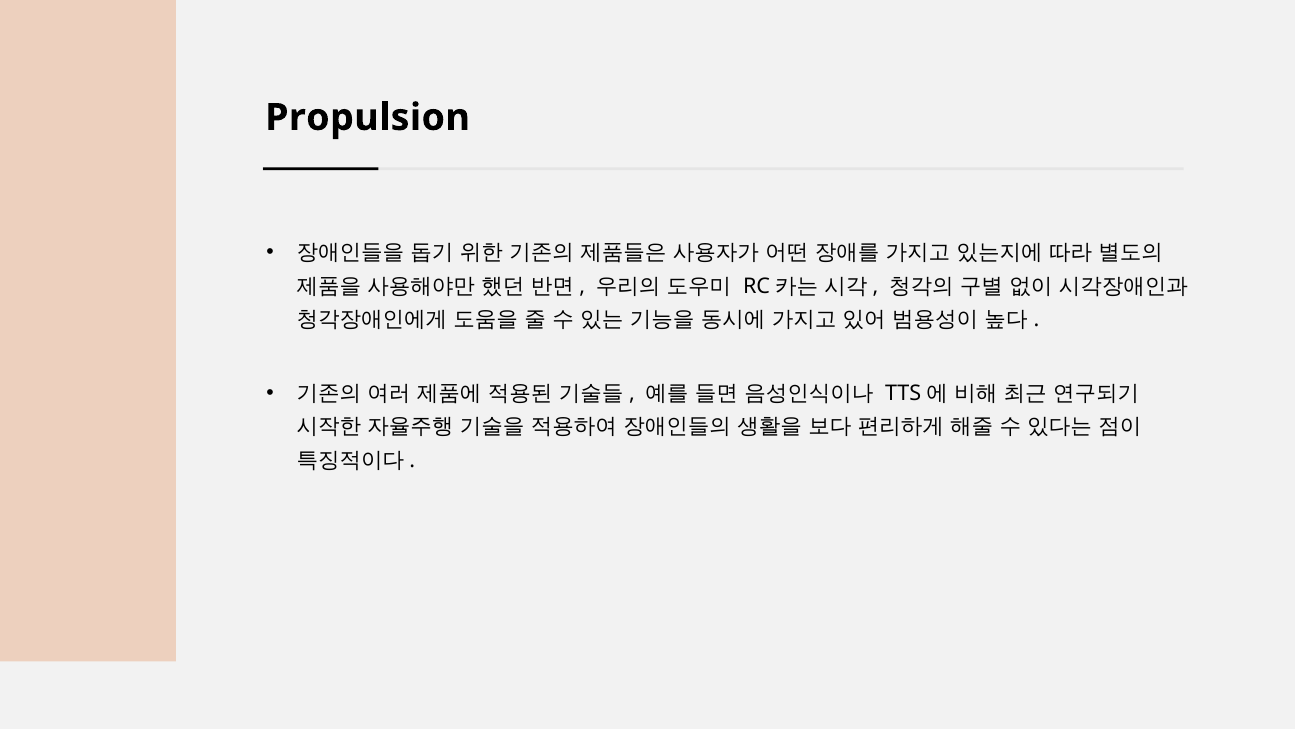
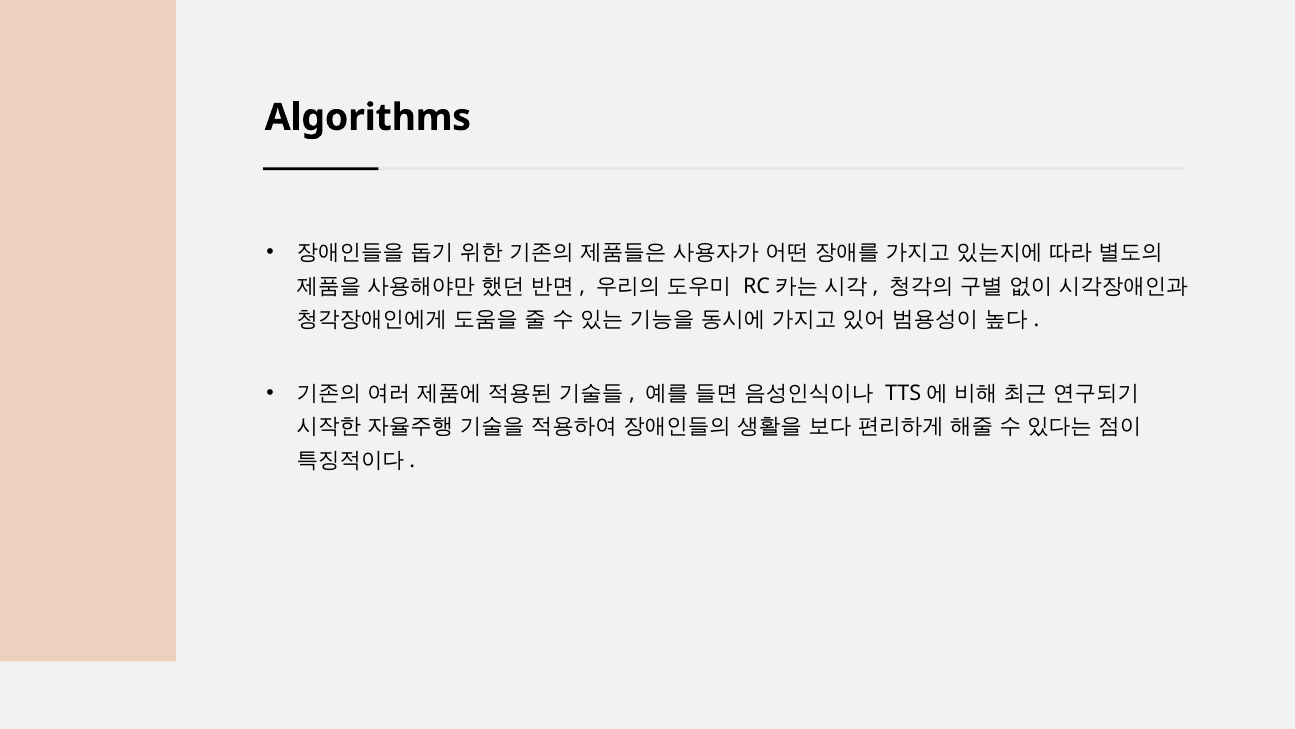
Propulsion: Propulsion -> Algorithms (368, 117)
